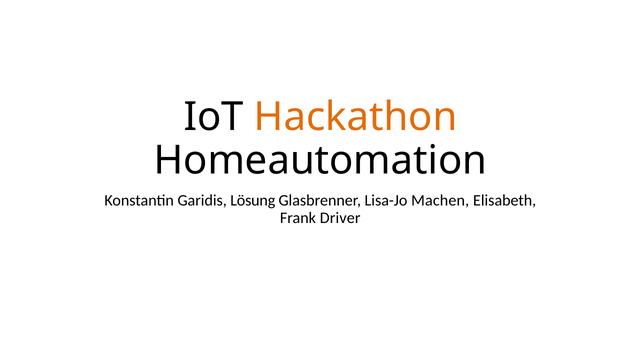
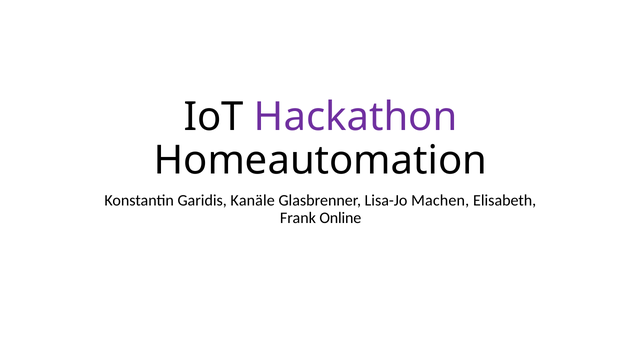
Hackathon colour: orange -> purple (356, 117)
Lösung: Lösung -> Kanäle (253, 200)
Driver: Driver -> Online (340, 218)
